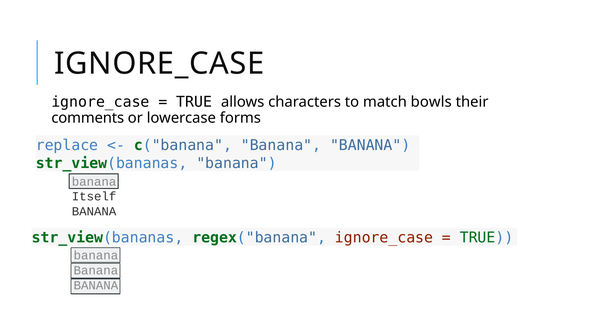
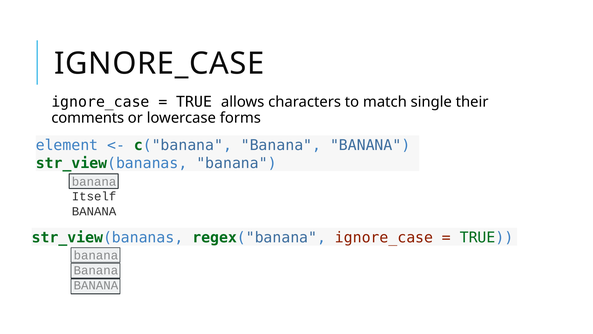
bowls: bowls -> single (431, 102)
replace: replace -> element (67, 145)
